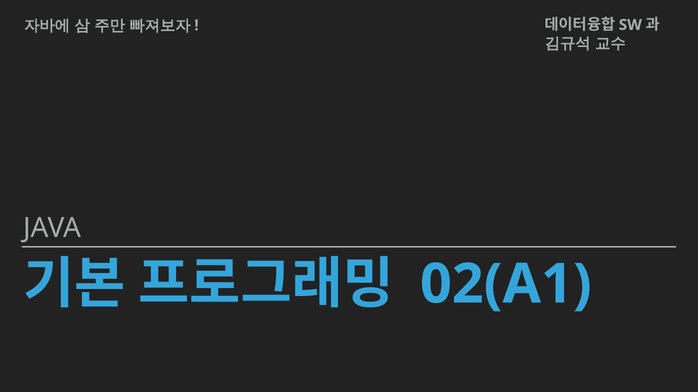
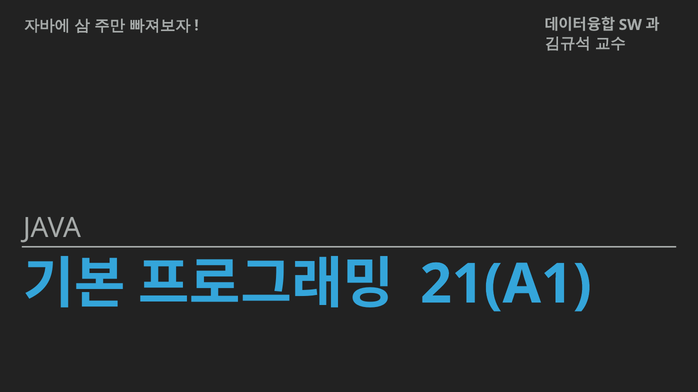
02(A1: 02(A1 -> 21(A1 (506, 285)
